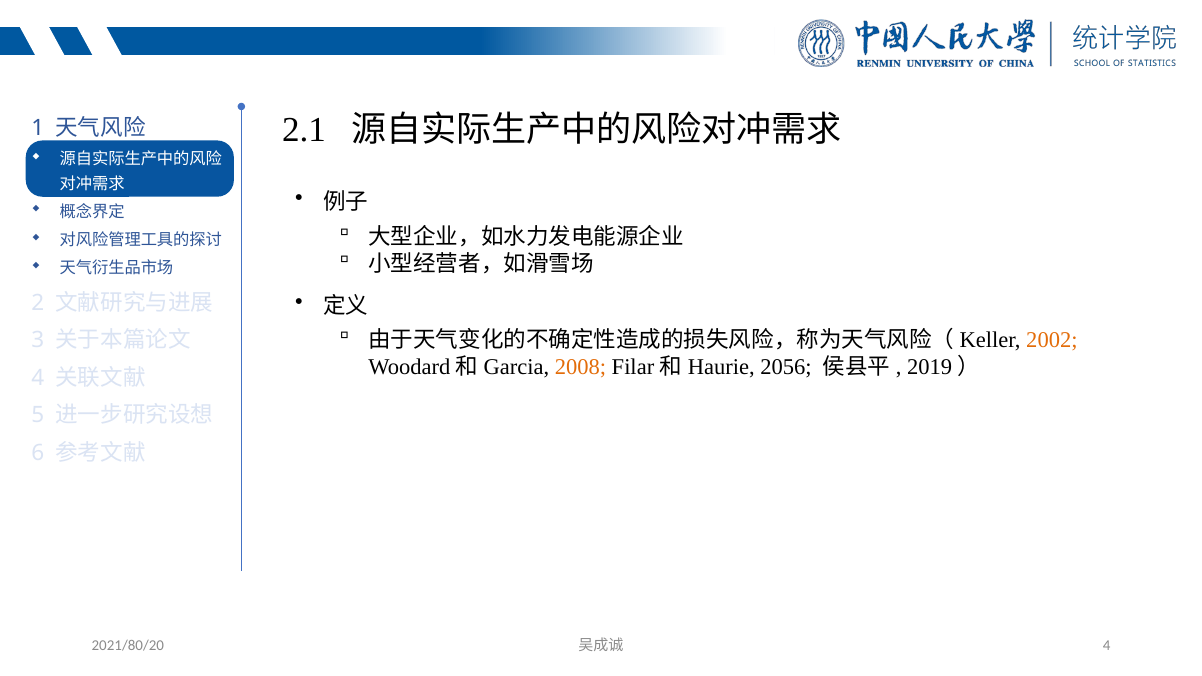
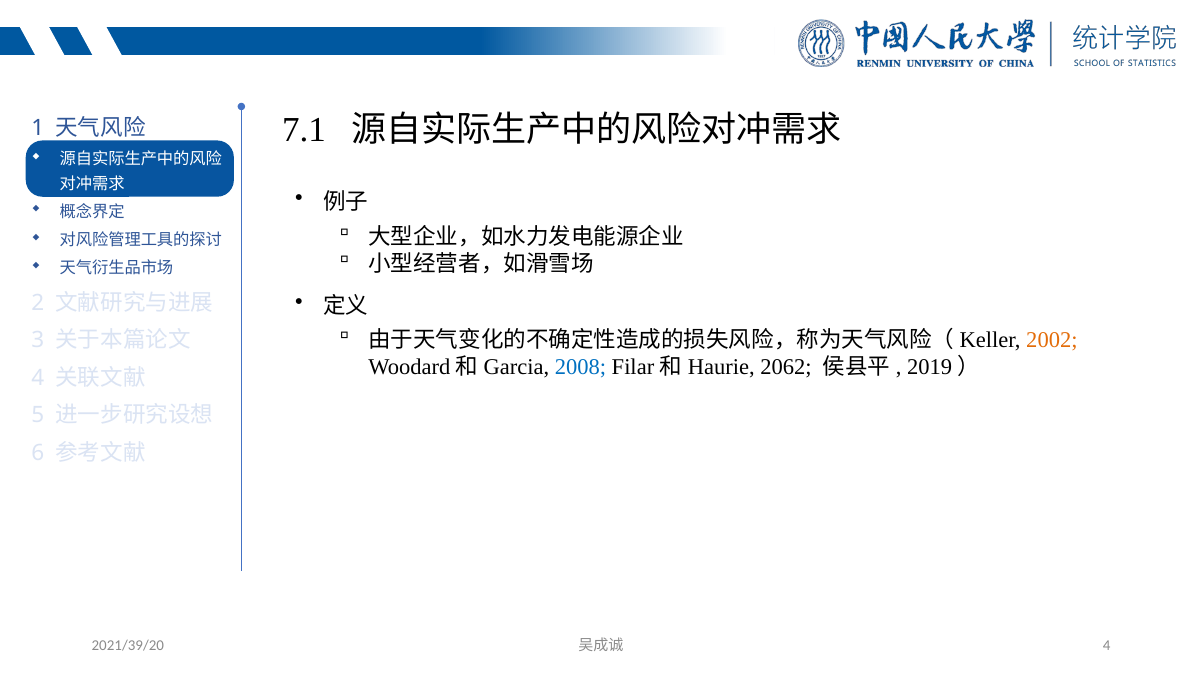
2.1: 2.1 -> 7.1 (304, 130)
2008 colour: orange -> blue (581, 367)
2056: 2056 -> 2062 (786, 367)
2021/80/20: 2021/80/20 -> 2021/39/20 (128, 646)
